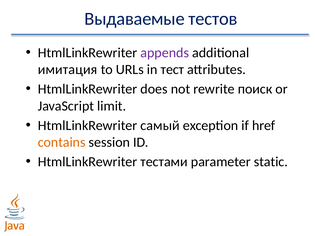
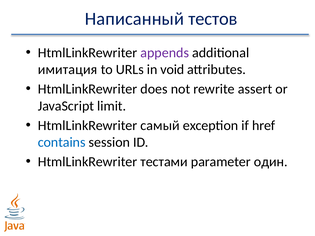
Выдаваемые: Выдаваемые -> Написанный (134, 19)
тест: тест -> void (172, 70)
поиск: поиск -> assert (255, 89)
contains colour: orange -> blue (62, 142)
static: static -> один (271, 162)
